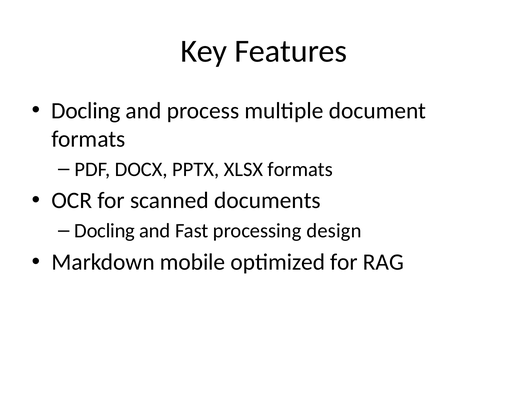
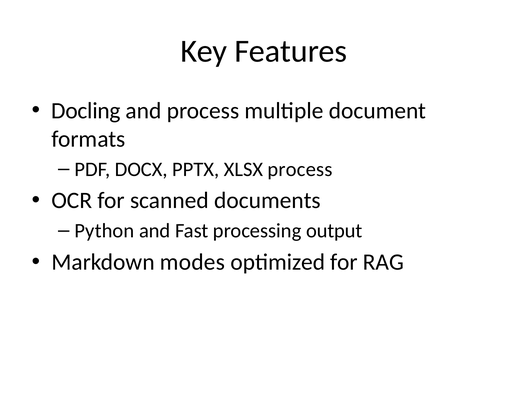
XLSX formats: formats -> process (300, 169)
Docling: Docling -> Python (104, 231)
design: design -> output (334, 231)
mobile: mobile -> modes (192, 262)
